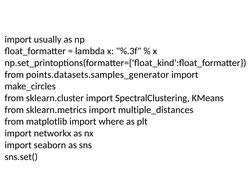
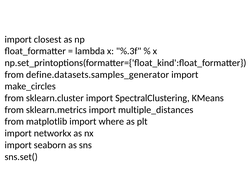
usually: usually -> closest (48, 39)
points.datasets.samples_generator: points.datasets.samples_generator -> define.datasets.samples_generator (98, 75)
